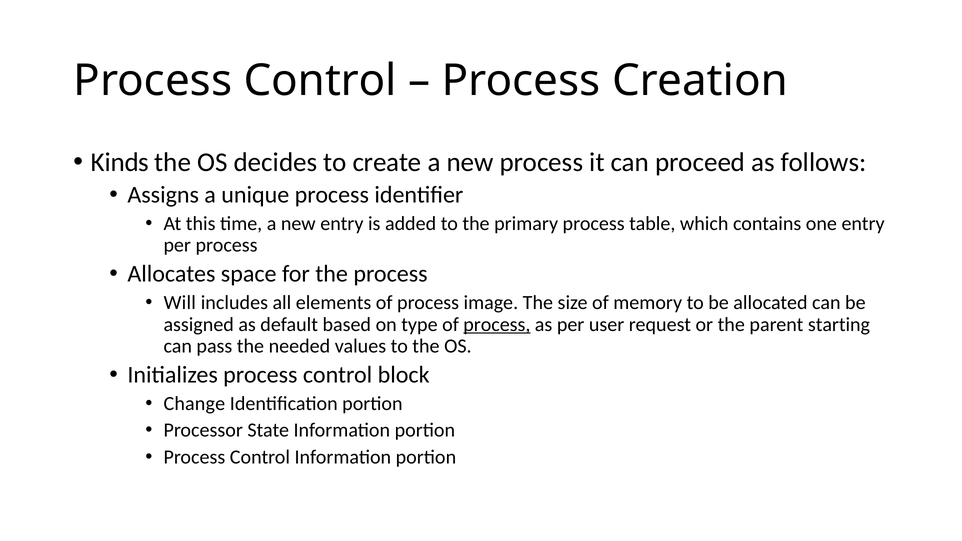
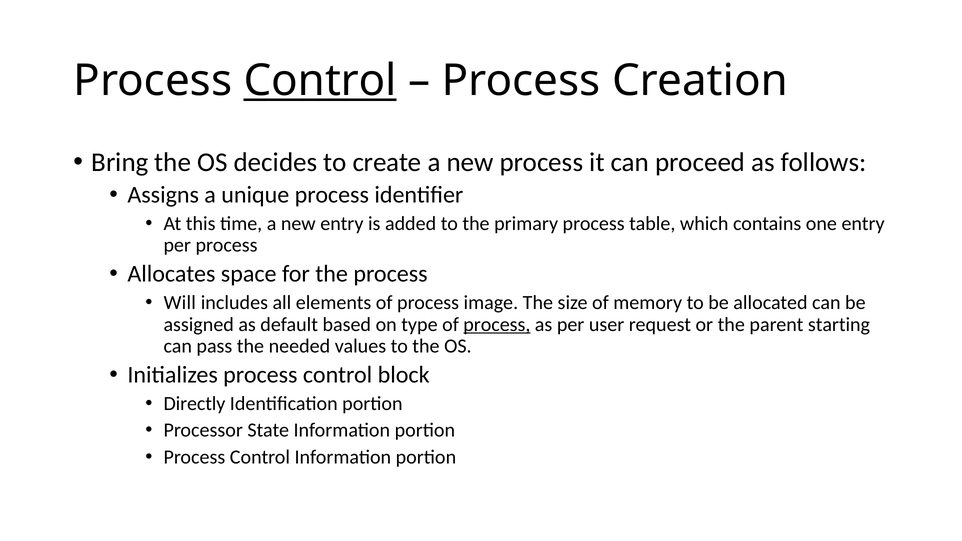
Control underline: none -> present (320, 81)
Kinds: Kinds -> Bring (120, 162)
Change: Change -> Directly (194, 404)
